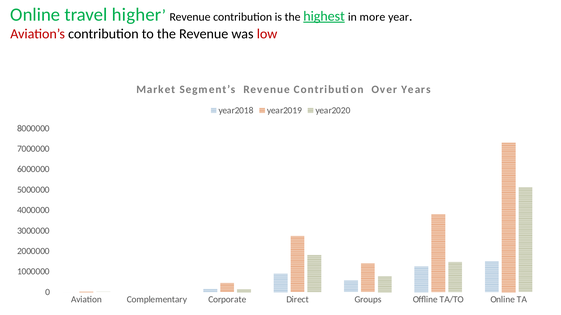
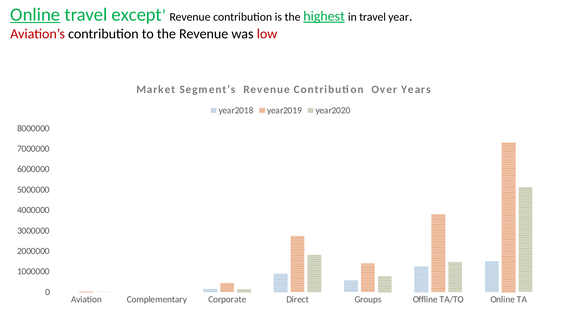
Online underline: none -> present (35, 15)
higher: higher -> except (137, 15)
in more: more -> travel (373, 17)
